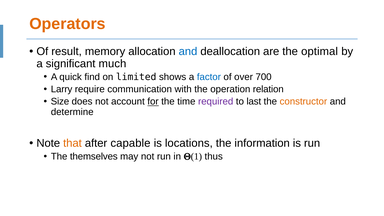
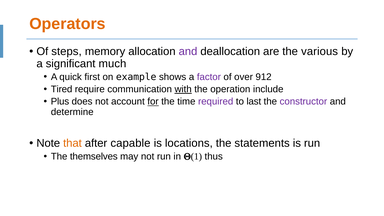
result: result -> steps (67, 52)
and colour: blue -> purple (188, 52)
optimal: optimal -> various (320, 52)
find: find -> first (92, 77)
limited: limited -> example (136, 77)
factor colour: blue -> purple (209, 77)
700: 700 -> 912 (264, 77)
Larry: Larry -> Tired (62, 89)
with underline: none -> present (183, 89)
relation: relation -> include (268, 89)
Size: Size -> Plus (60, 102)
constructor colour: orange -> purple (303, 102)
information: information -> statements (262, 143)
